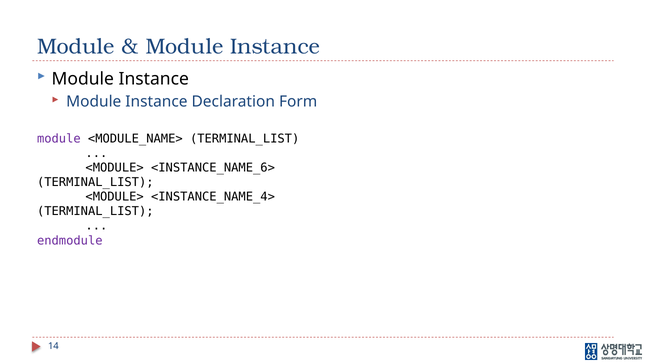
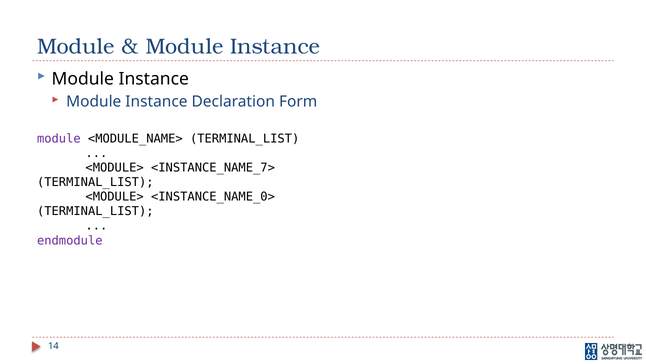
<INSTANCE_NAME_6>: <INSTANCE_NAME_6> -> <INSTANCE_NAME_7> (213, 167)
<INSTANCE_NAME_4>: <INSTANCE_NAME_4> -> <INSTANCE_NAME_0> (213, 196)
